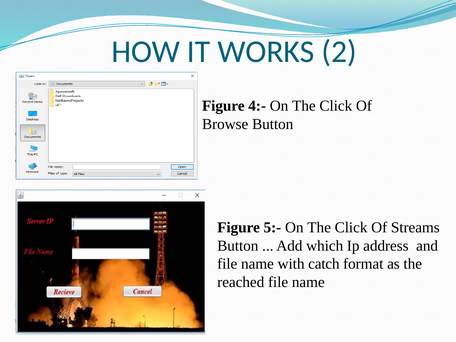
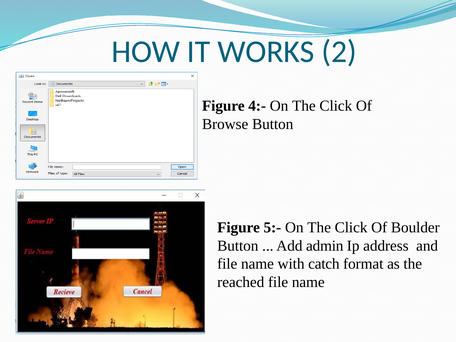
Streams: Streams -> Boulder (415, 227)
which: which -> admin (325, 246)
